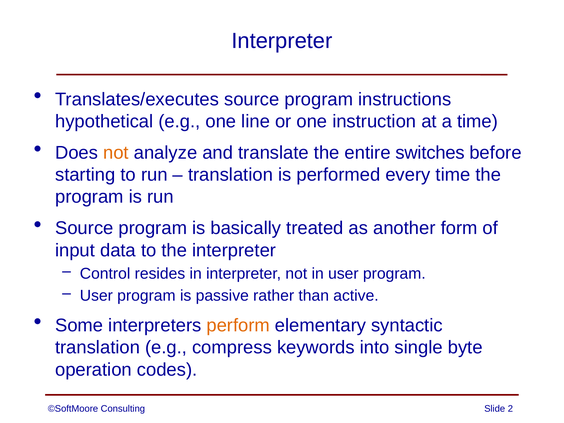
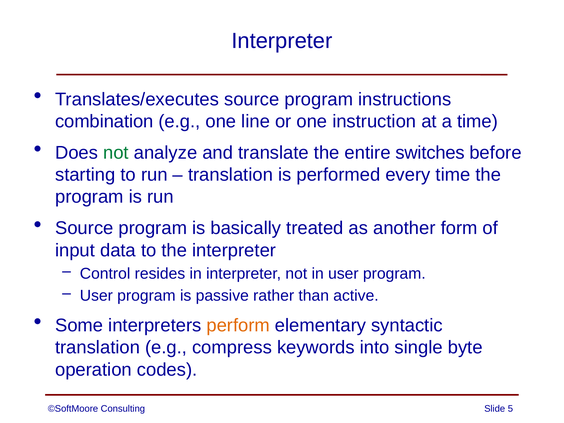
hypothetical: hypothetical -> combination (104, 121)
not colour: orange -> green (116, 153)
2: 2 -> 5 (510, 409)
